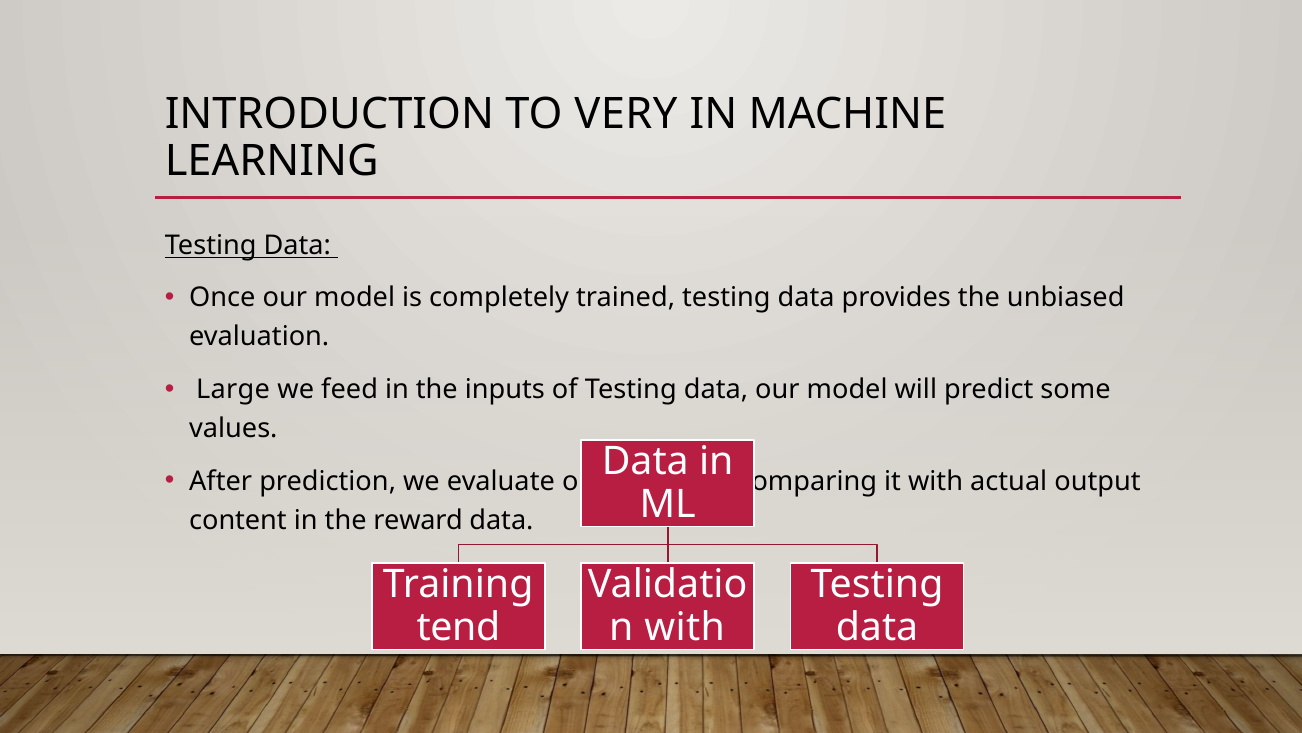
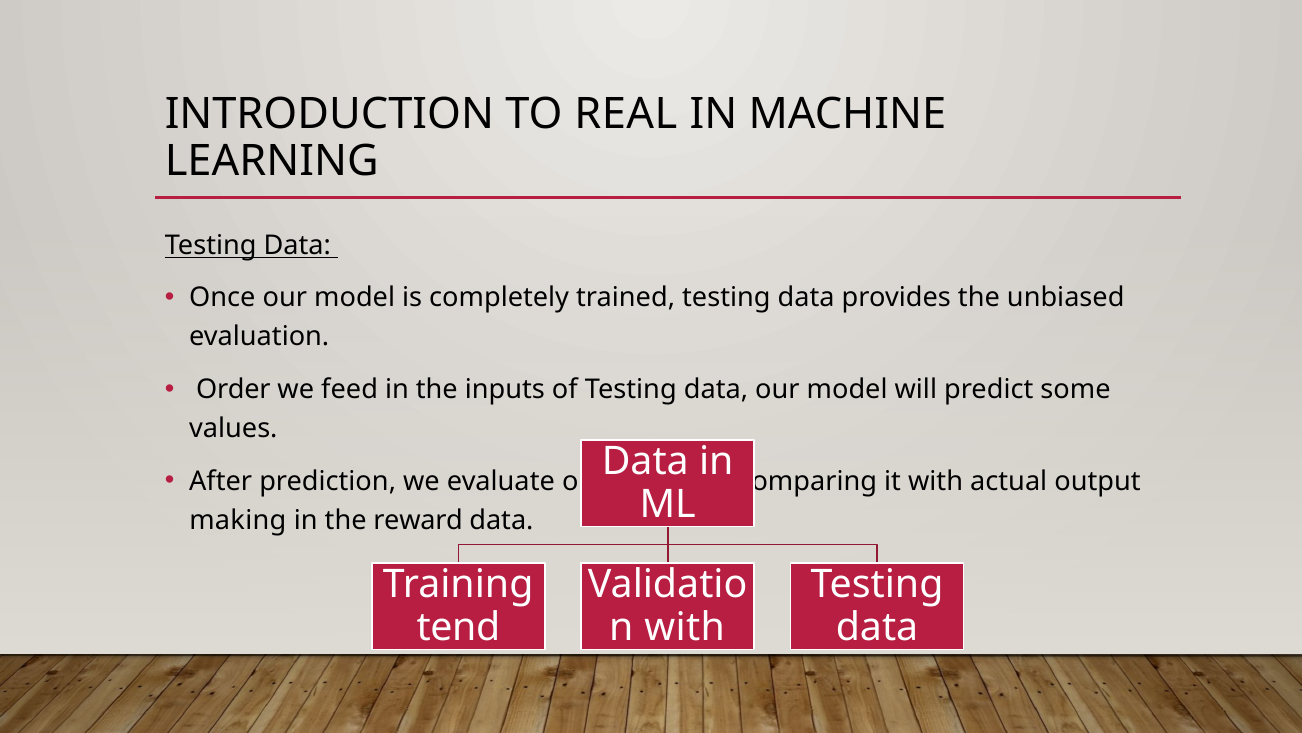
VERY: VERY -> REAL (626, 114)
Large: Large -> Order (233, 389)
content: content -> making (238, 520)
